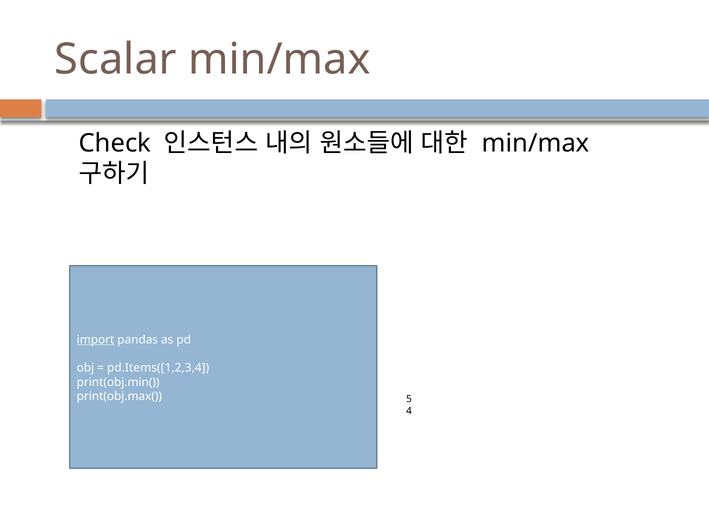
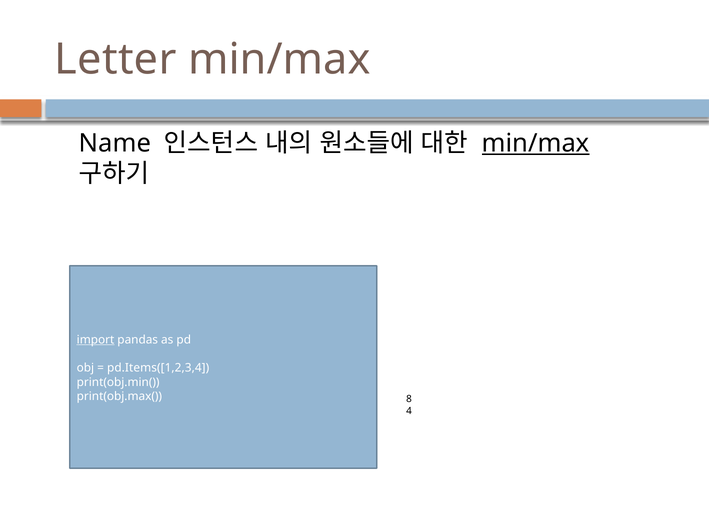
Scalar: Scalar -> Letter (116, 59)
Check: Check -> Name (115, 143)
min/max underline: none -> present (536, 143)
5: 5 -> 8 (409, 399)
